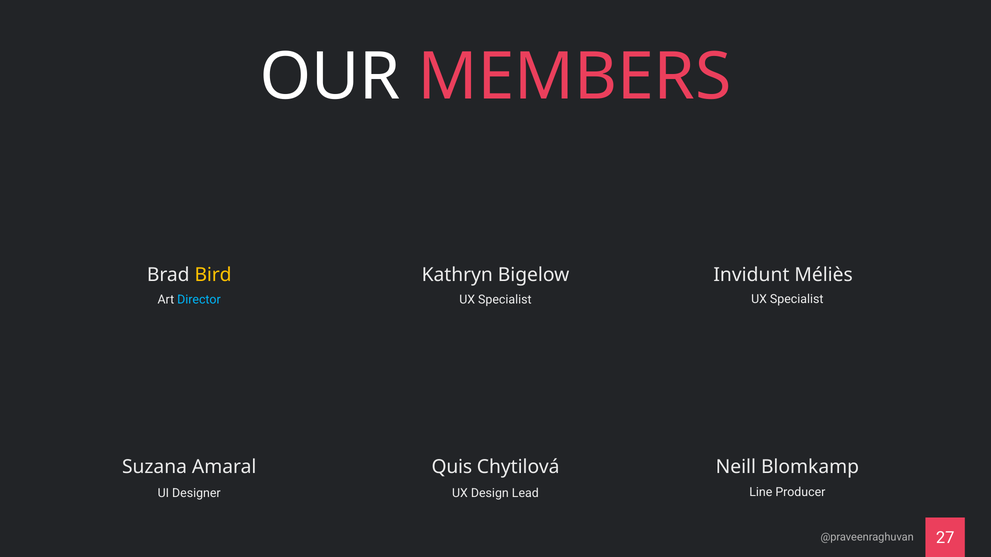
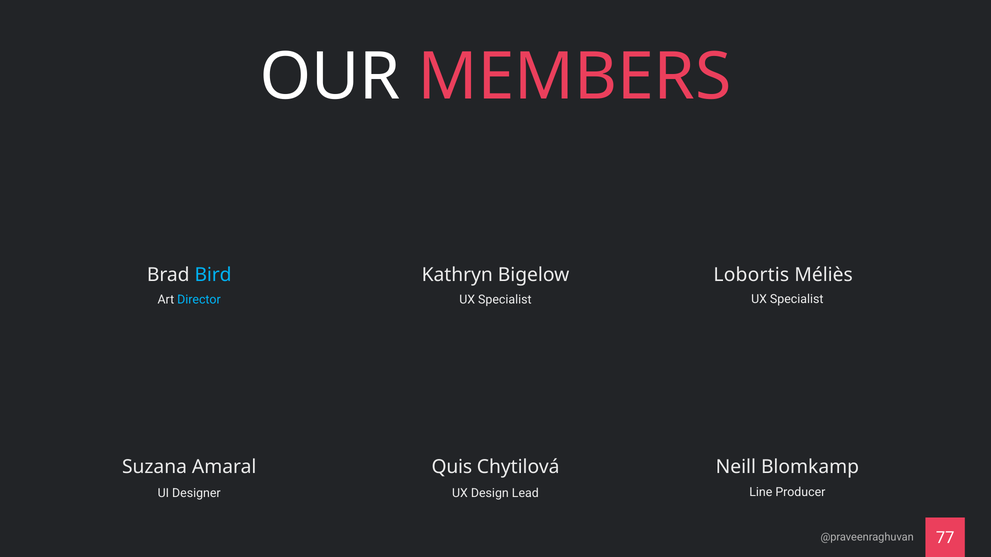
Bird colour: yellow -> light blue (213, 275)
Invidunt: Invidunt -> Lobortis (751, 275)
27: 27 -> 77 (945, 538)
